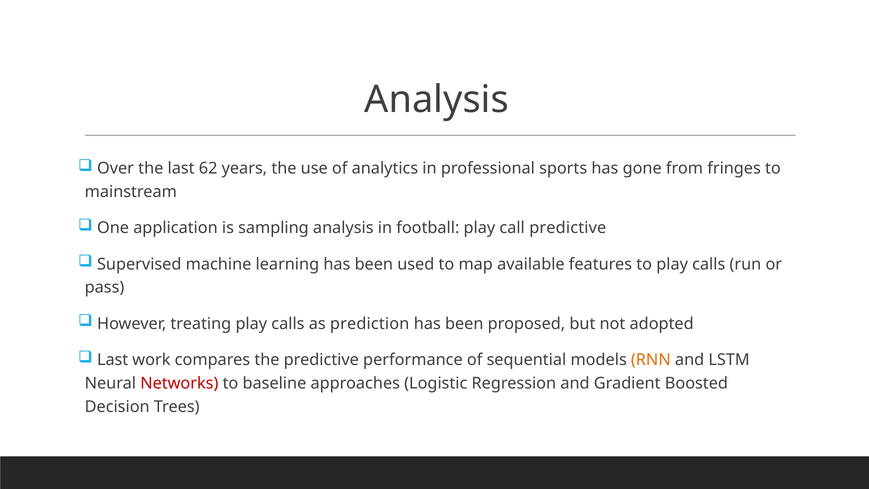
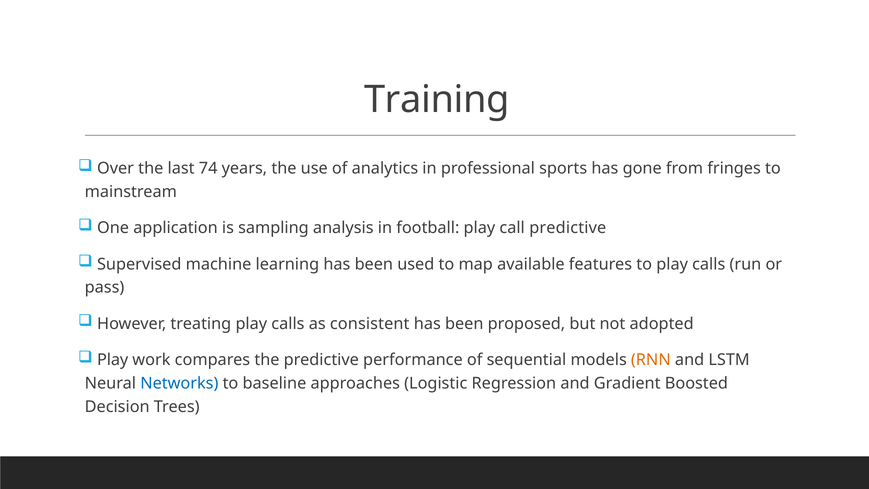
Analysis: Analysis -> Training (437, 100)
62: 62 -> 74 (208, 168)
prediction: prediction -> consistent (370, 324)
Last: Last -> Play (113, 360)
Networks colour: red -> blue (179, 383)
